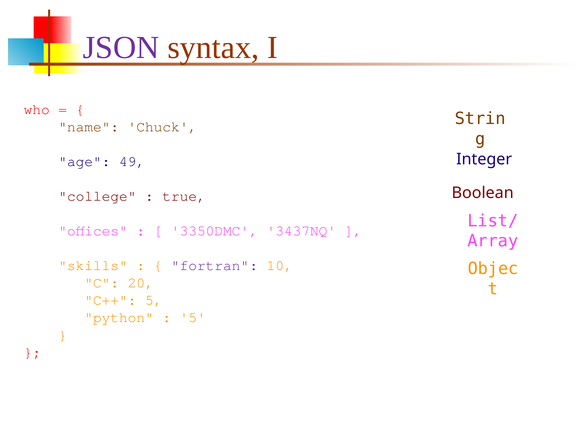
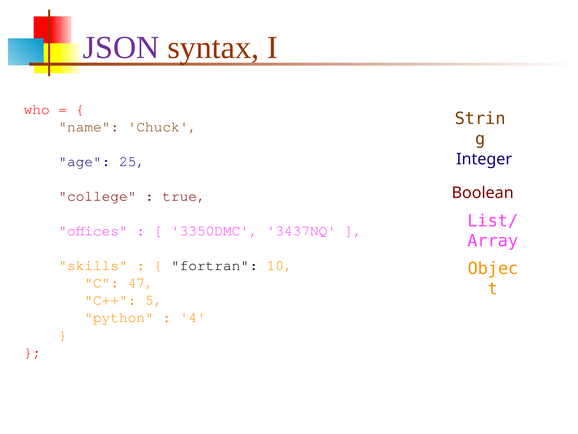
49: 49 -> 25 (132, 161)
fortran colour: purple -> black (215, 265)
20: 20 -> 47 (141, 283)
5: 5 -> 4 (193, 317)
